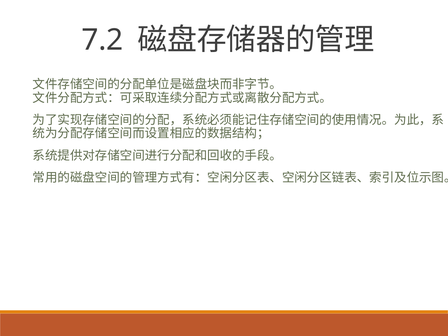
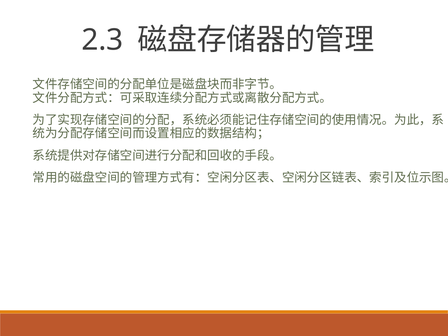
7.2: 7.2 -> 2.3 (102, 40)
